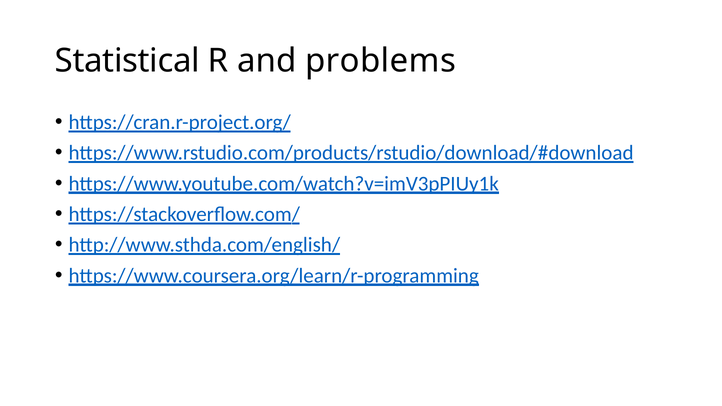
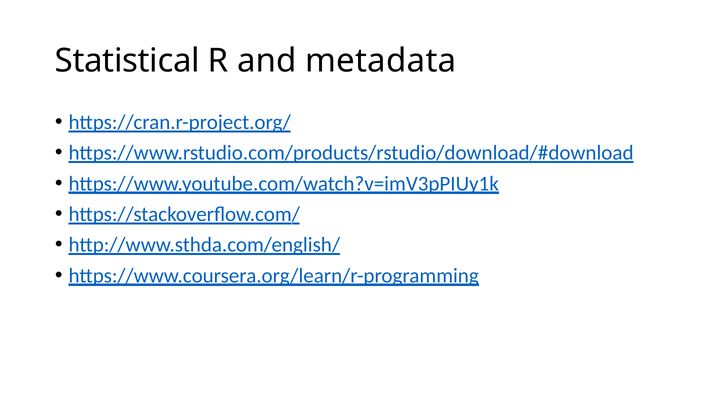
problems: problems -> metadata (381, 61)
